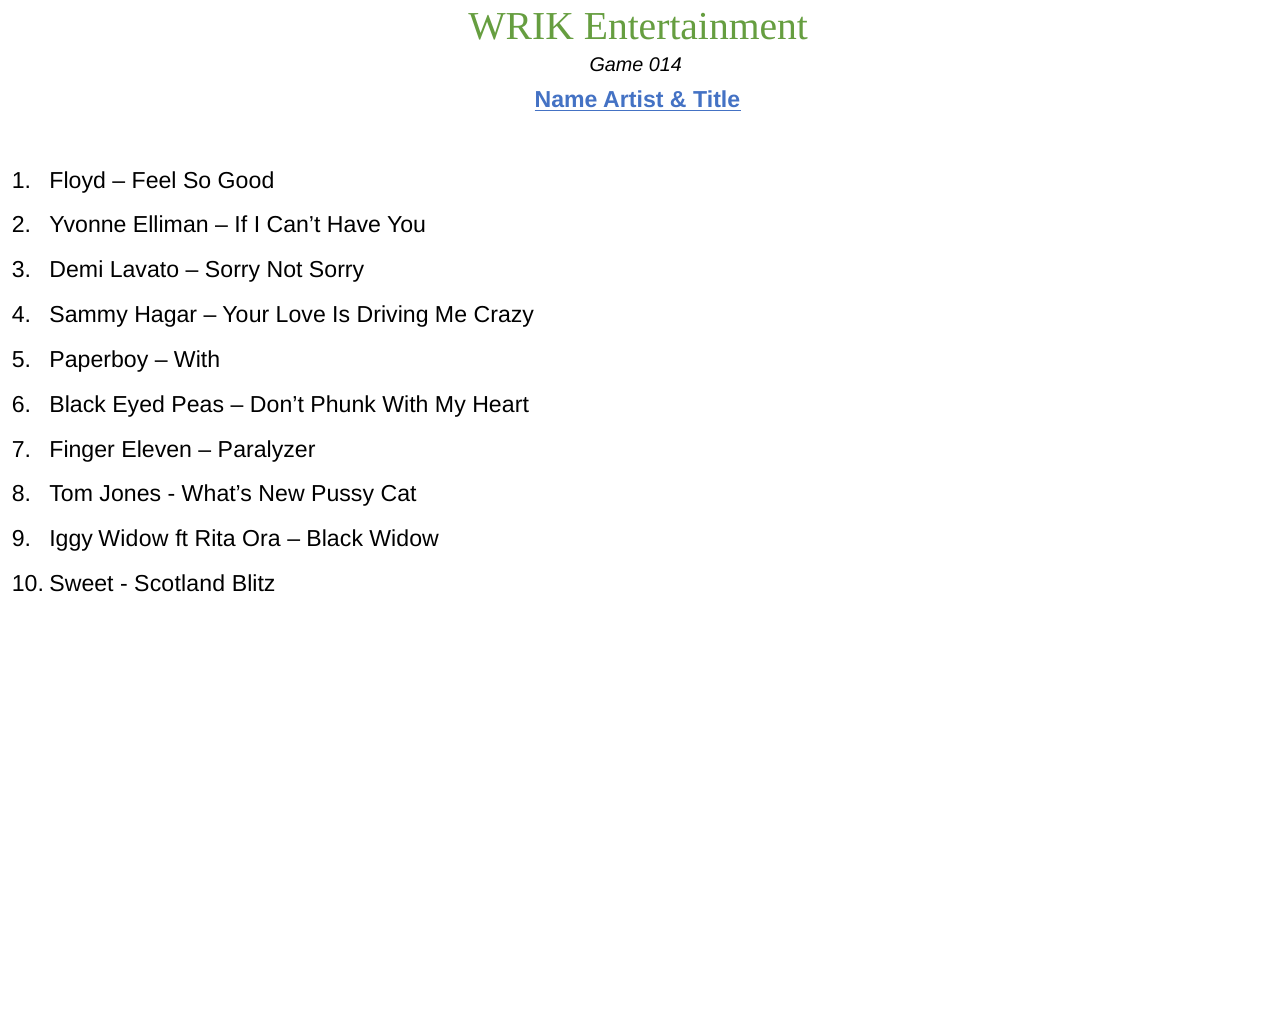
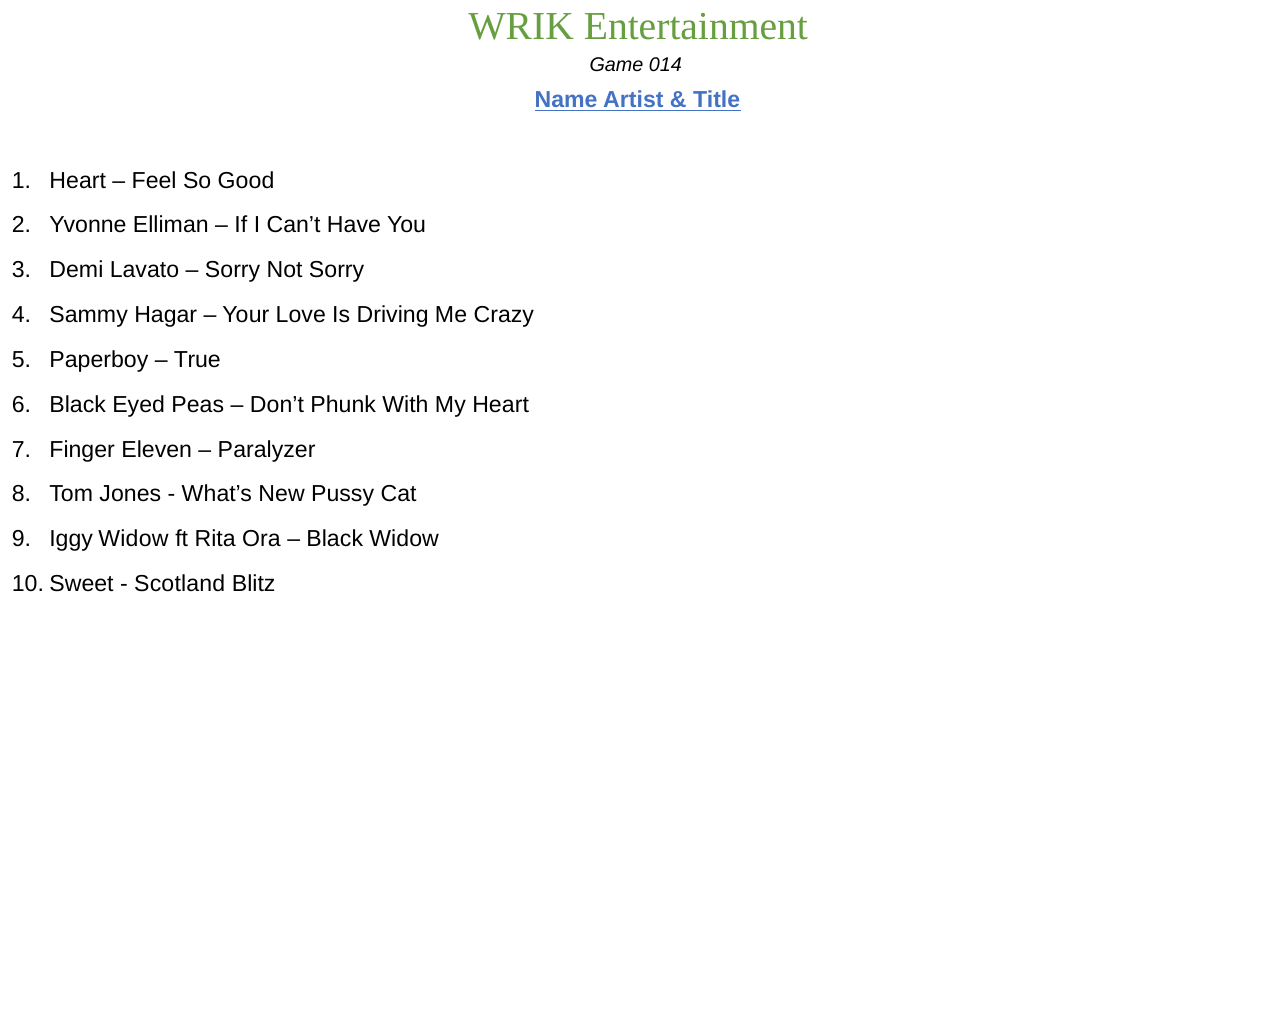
Floyd: Floyd -> Heart (78, 180)
With: With -> True (197, 360)
